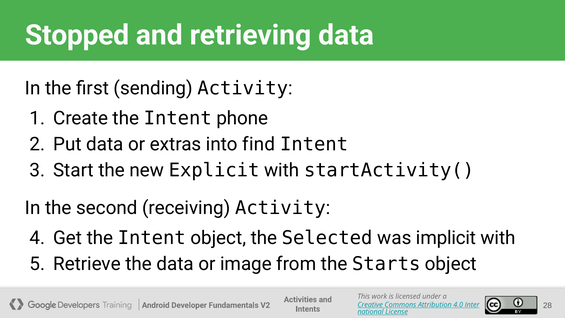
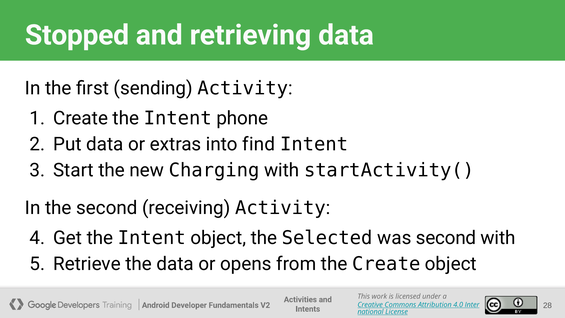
Explicit: Explicit -> Charging (214, 170)
was implicit: implicit -> second (446, 238)
image: image -> opens (246, 264)
the Starts: Starts -> Create (386, 264)
